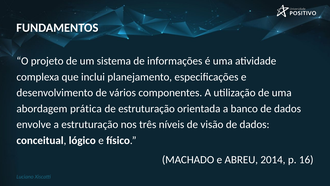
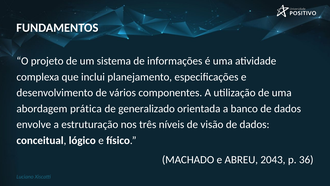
de estruturação: estruturação -> generalizado (147, 109)
2014: 2014 -> 2043 (273, 159)
16: 16 -> 36 (306, 159)
